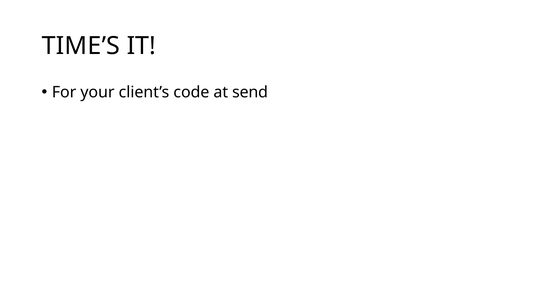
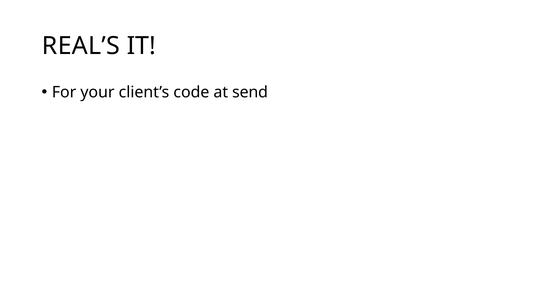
TIME’S: TIME’S -> REAL’S (81, 46)
